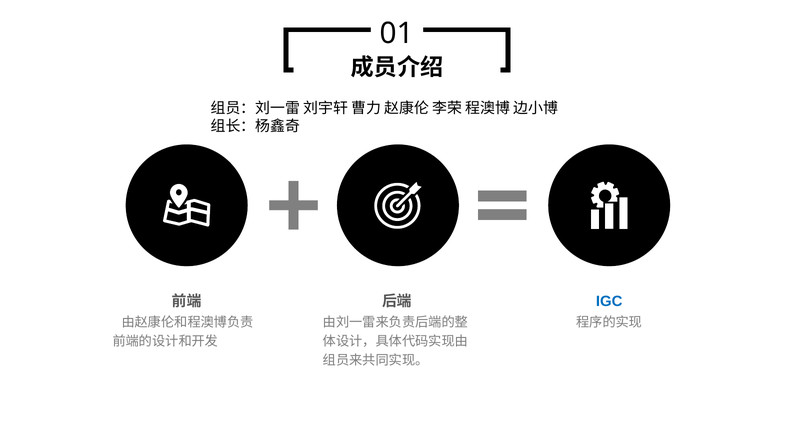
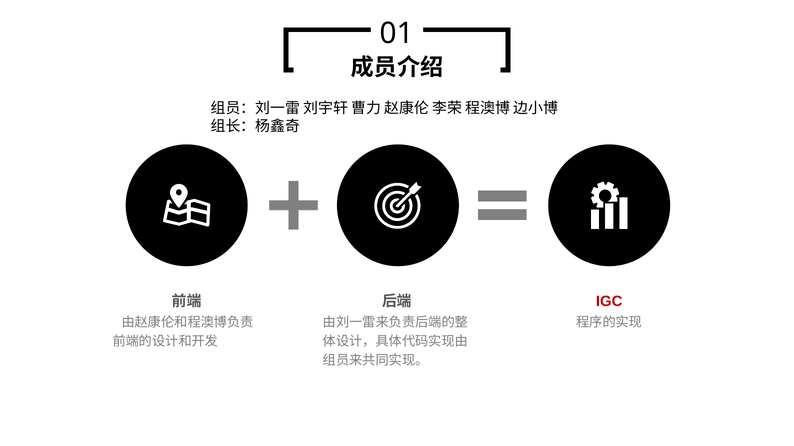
IGC colour: blue -> red (609, 302)
